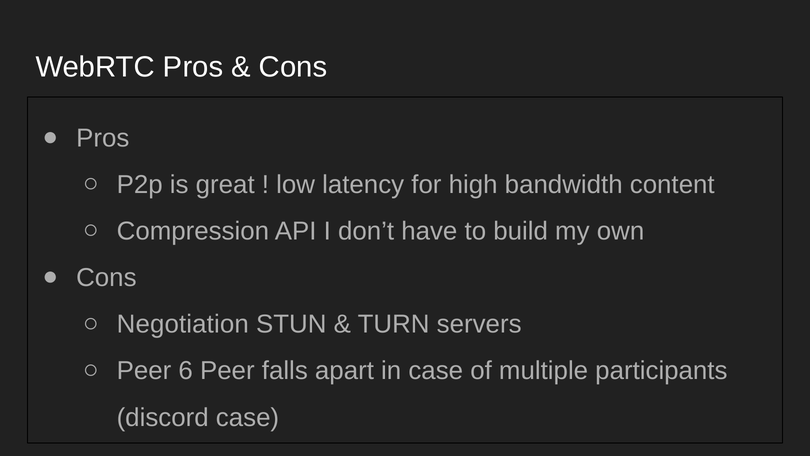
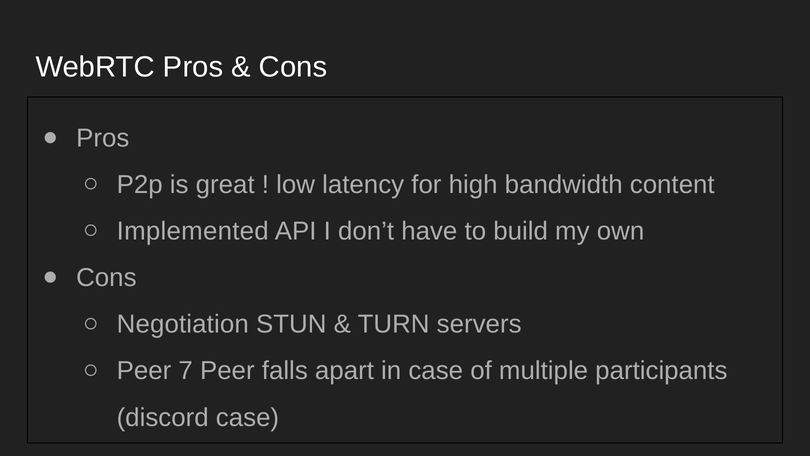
Compression: Compression -> Implemented (193, 231)
6: 6 -> 7 (186, 371)
